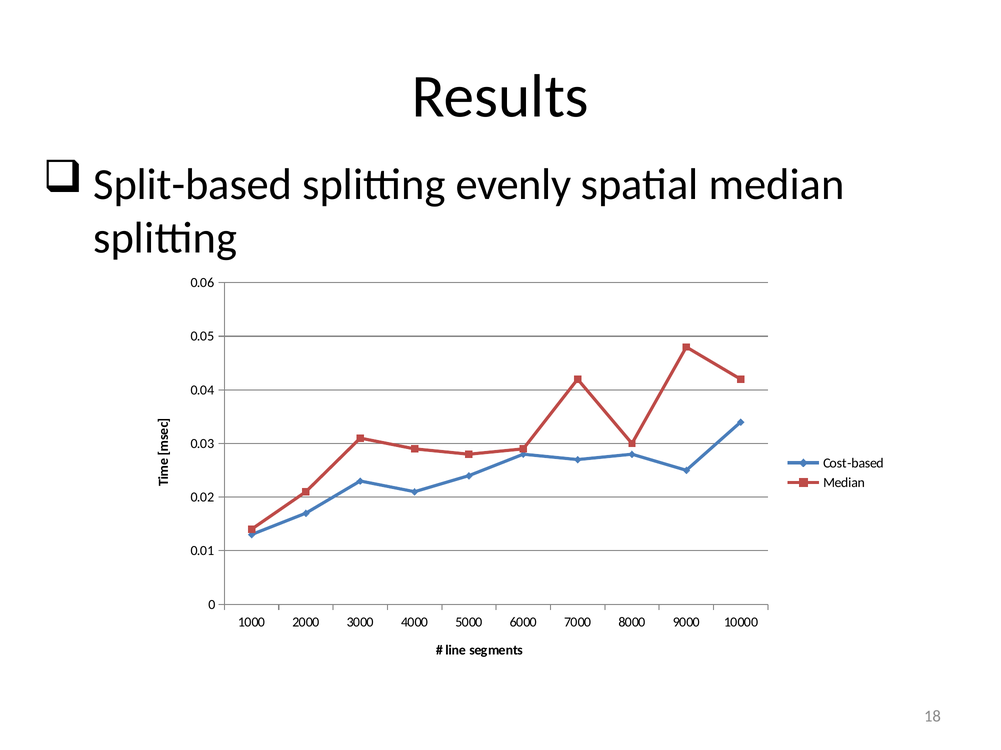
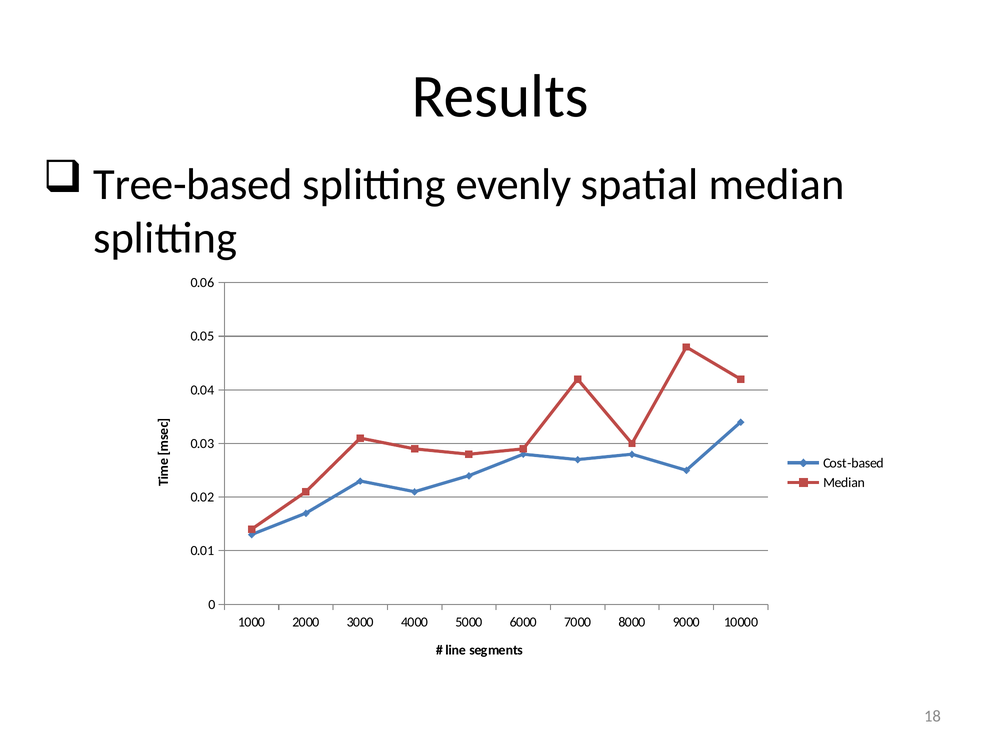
Split-based: Split-based -> Tree-based (193, 185)
